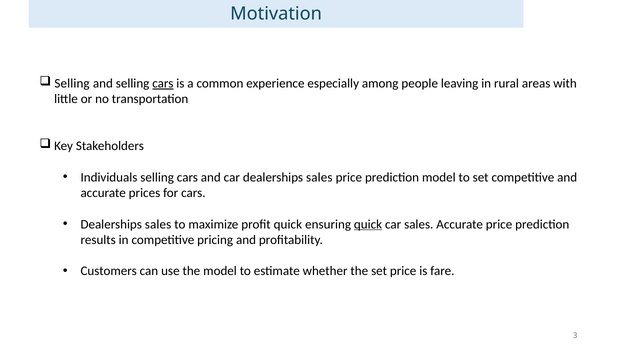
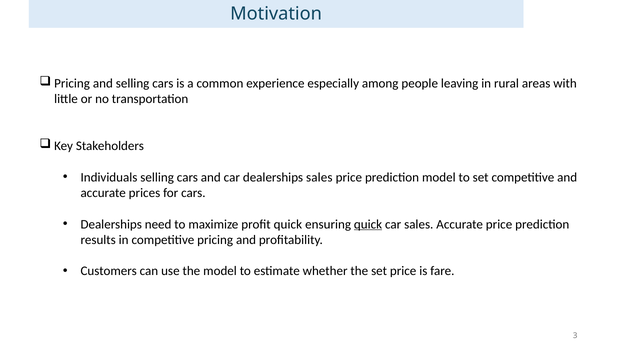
Selling: Selling -> Pricing (72, 83)
cars underline: present -> none (163, 83)
sales: sales -> need (158, 224)
